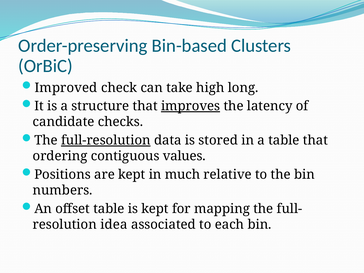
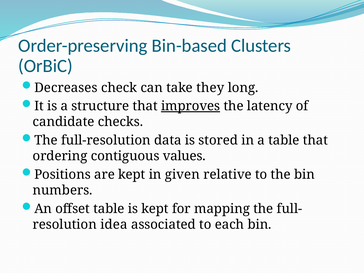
Improved: Improved -> Decreases (66, 88)
high: high -> they (210, 88)
full-resolution underline: present -> none (106, 140)
much: much -> given (182, 175)
